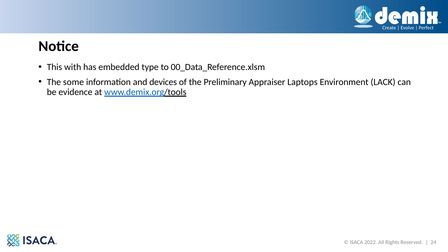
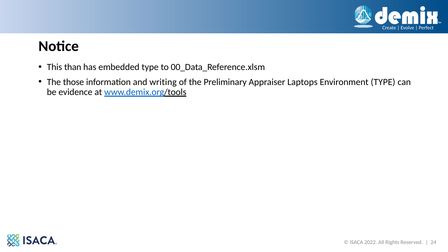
with: with -> than (73, 67)
some: some -> those (74, 82)
devices: devices -> writing (163, 82)
Environment LACK: LACK -> TYPE (383, 82)
